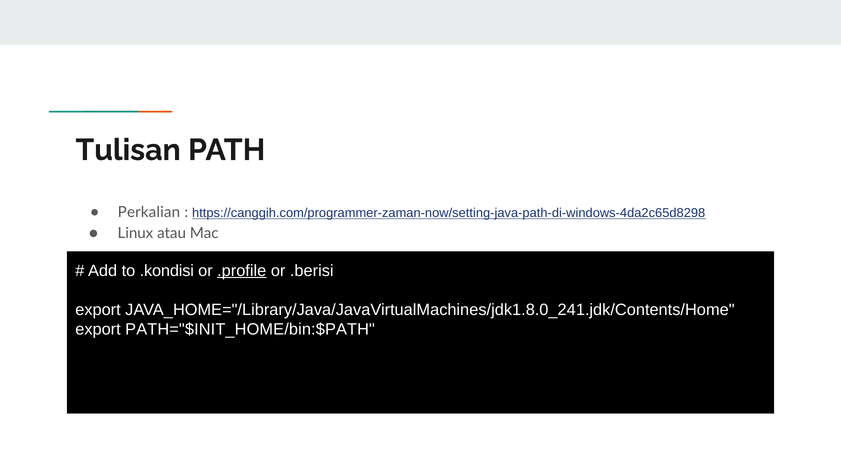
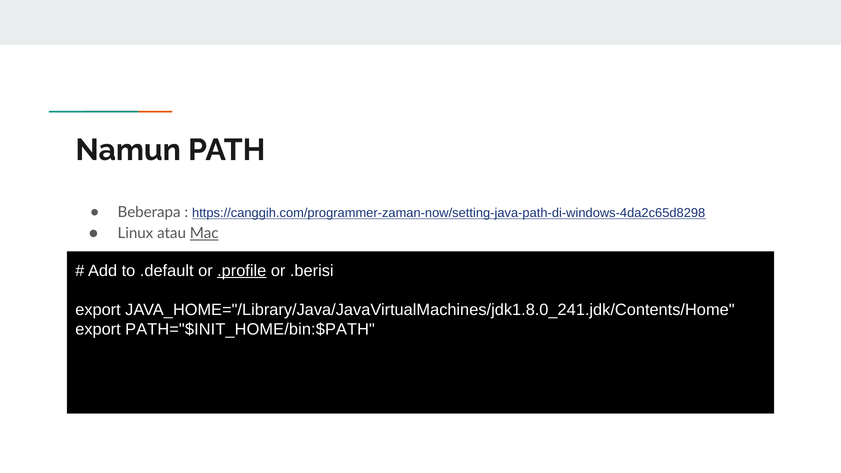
Tulisan: Tulisan -> Namun (128, 150)
Perkalian: Perkalian -> Beberapa (149, 213)
Mac underline: none -> present (204, 233)
.kondisi: .kondisi -> .default (167, 271)
